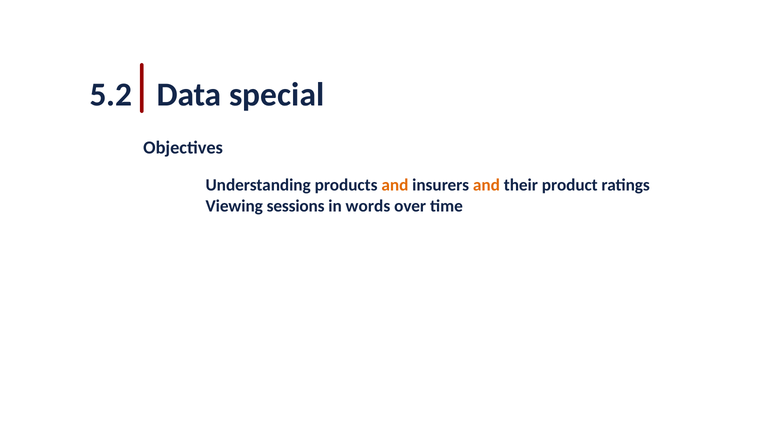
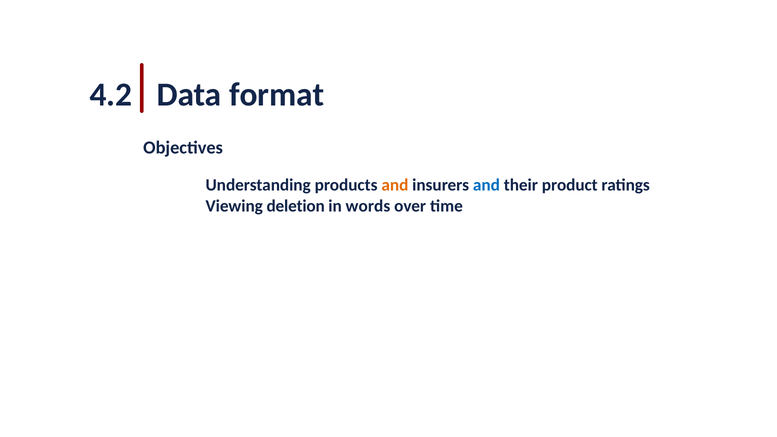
5.2: 5.2 -> 4.2 (111, 95)
special: special -> format (277, 95)
and colour: orange -> blue (486, 185)
sessions: sessions -> deletion (296, 206)
